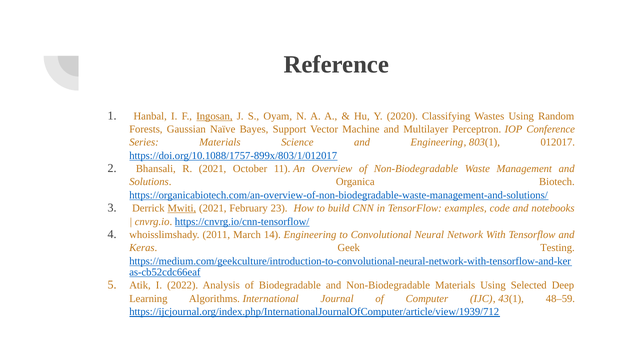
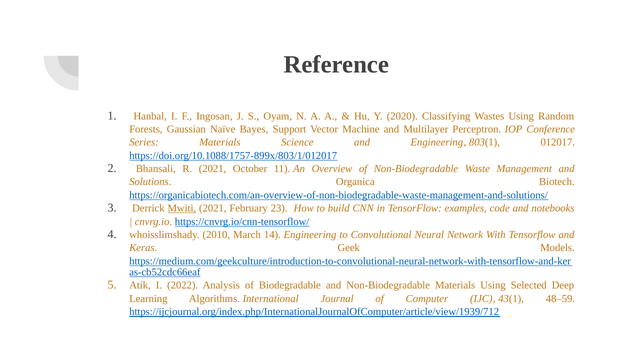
Ingosan underline: present -> none (214, 116)
2011: 2011 -> 2010 (216, 235)
Testing: Testing -> Models (558, 248)
